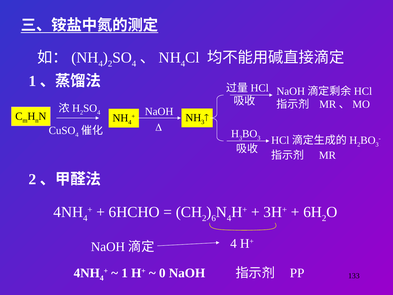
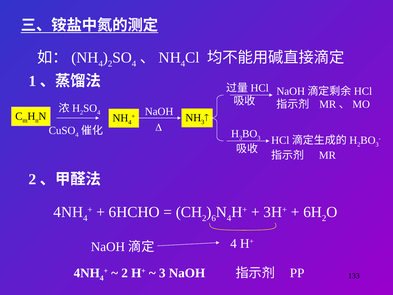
1: 1 -> 2 (125, 273)
0: 0 -> 3 (162, 273)
